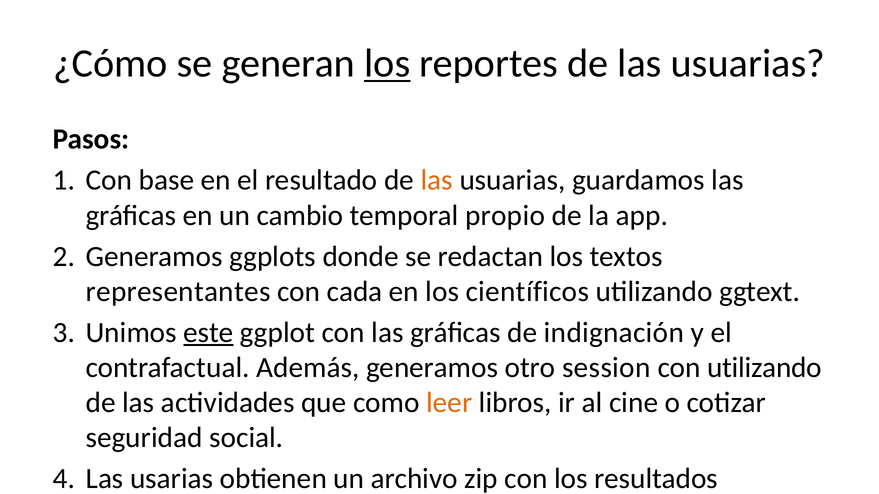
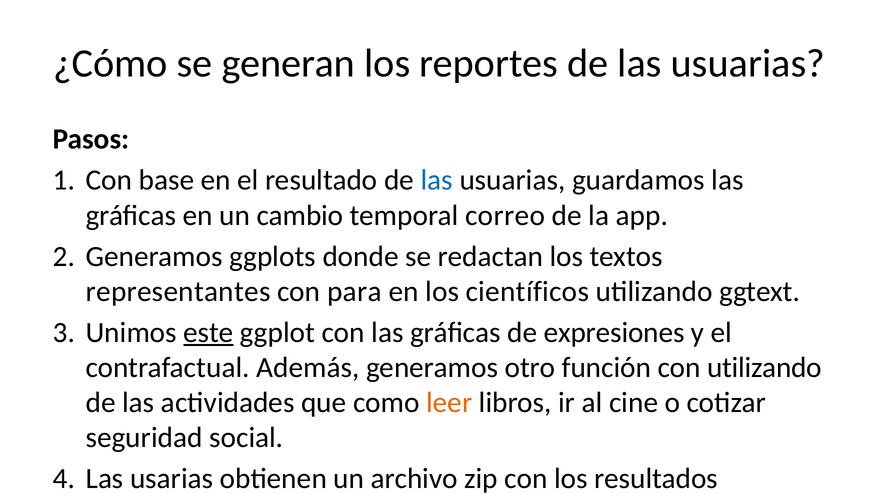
los underline: present -> none (387, 64)
las colour: orange -> blue (437, 180)
propio: propio -> correo (505, 216)
cada: cada -> para (354, 292)
indignación: indignación -> expresiones (614, 333)
session: session -> función (606, 368)
